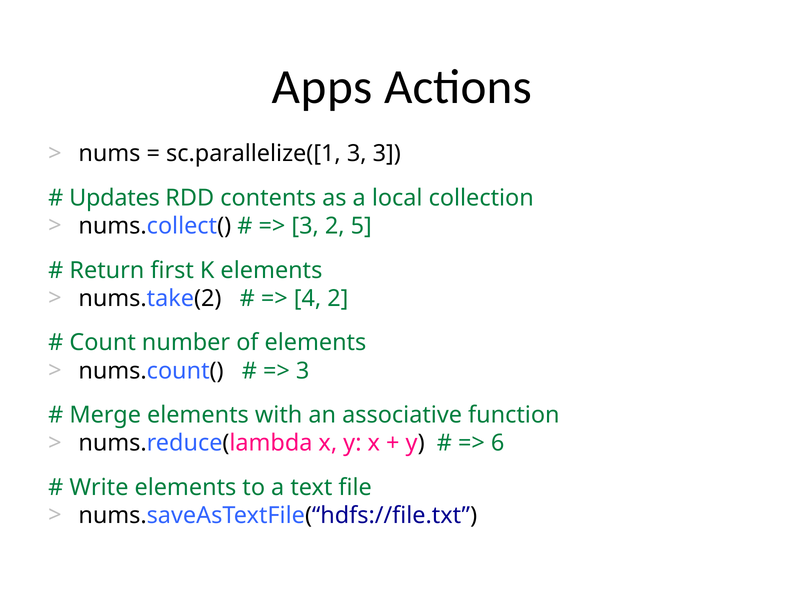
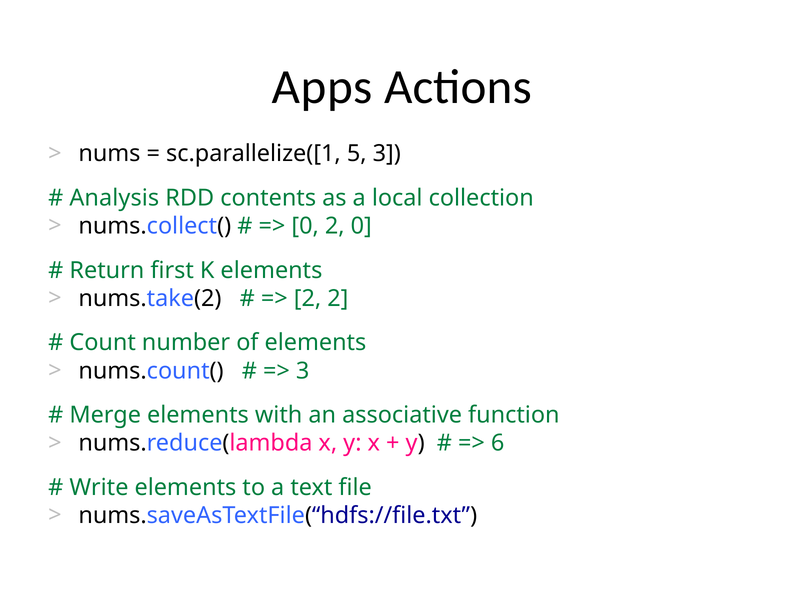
sc.parallelize([1 3: 3 -> 5 (357, 154)
Updates: Updates -> Analysis (114, 198)
3: 3 -> 0 (305, 226)
2 5: 5 -> 0 (361, 226)
4: 4 -> 2 (308, 298)
